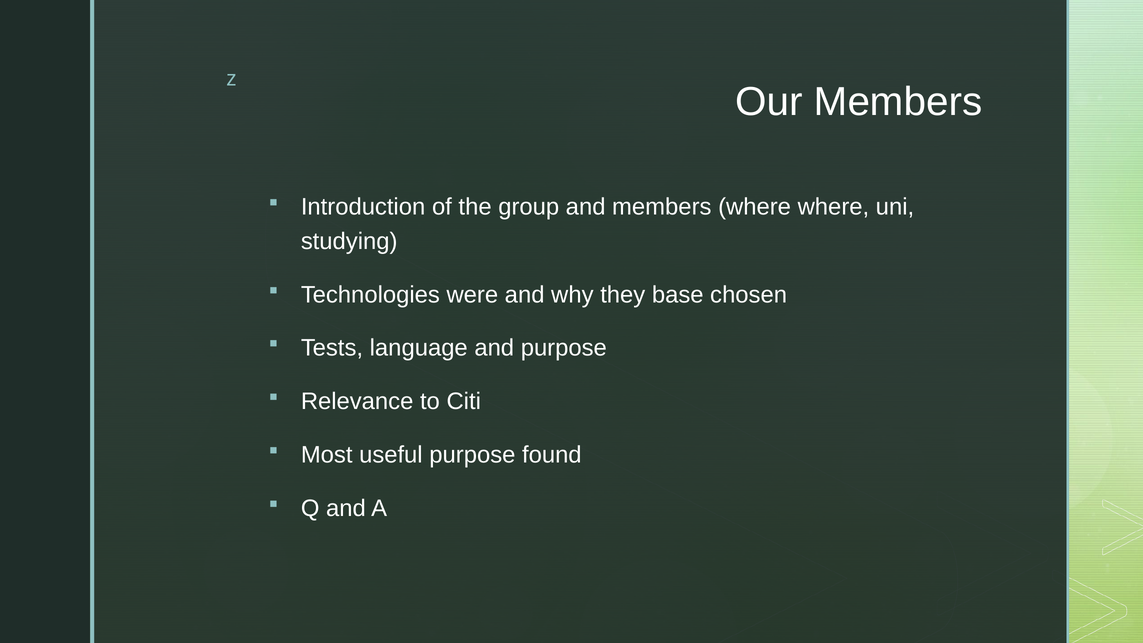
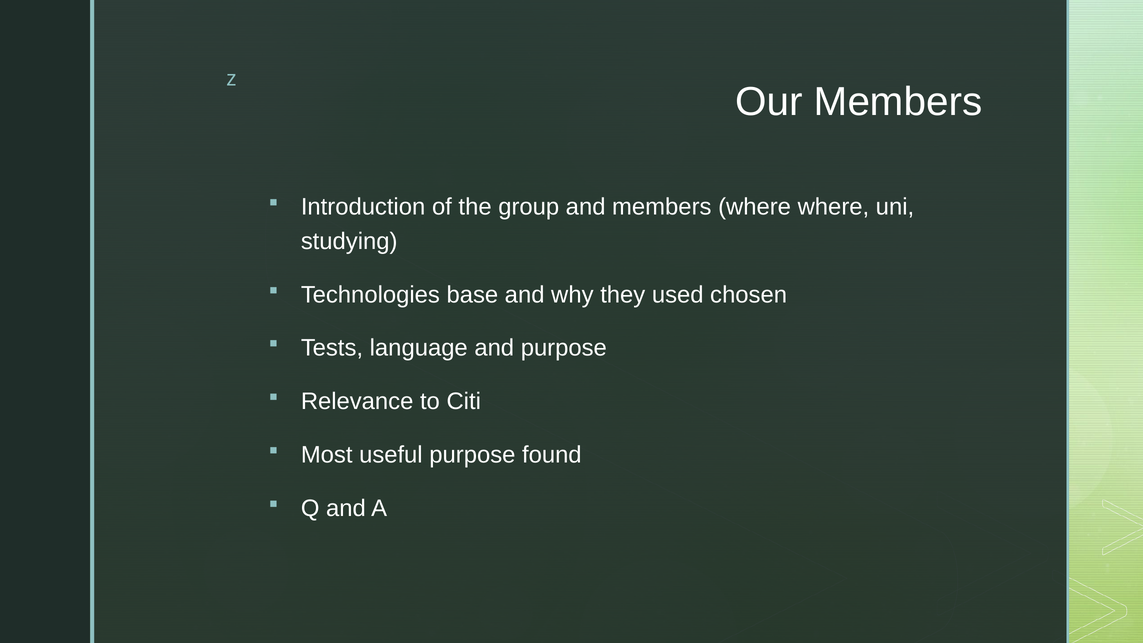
were: were -> base (472, 295)
base: base -> used (678, 295)
